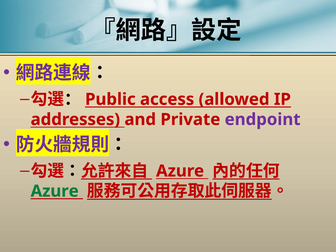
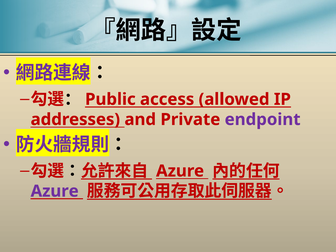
Azure colour: green -> purple (55, 191)
